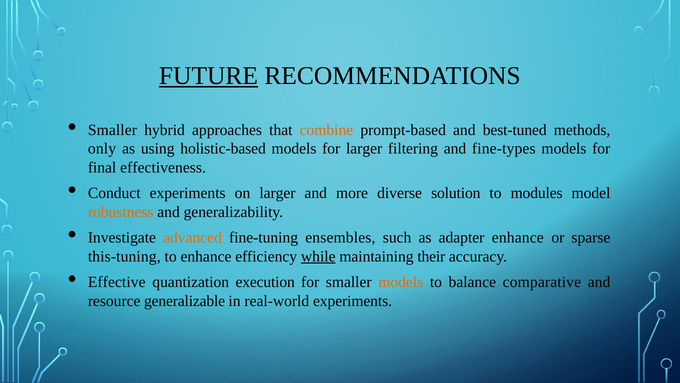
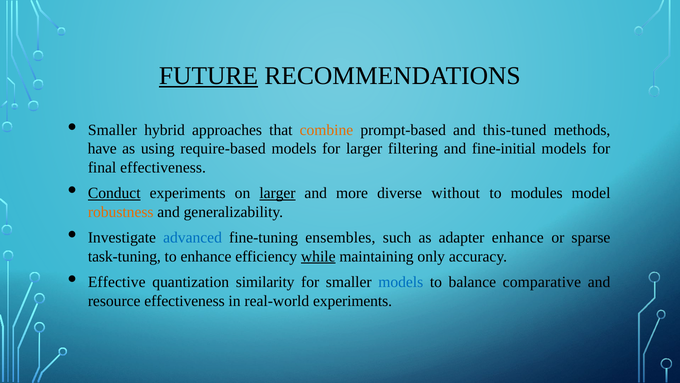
best-tuned: best-tuned -> this-tuned (515, 130)
only: only -> have (102, 149)
holistic-based: holistic-based -> require-based (223, 149)
fine-types: fine-types -> fine-initial (504, 149)
Conduct underline: none -> present (114, 193)
larger underline: none -> present (277, 193)
solution: solution -> without (456, 193)
advanced colour: orange -> blue (193, 237)
this-tuning: this-tuning -> task-tuning (124, 256)
their: their -> only (431, 256)
execution: execution -> similarity (265, 282)
models colour: orange -> blue (401, 282)
resource generalizable: generalizable -> effectiveness (185, 301)
